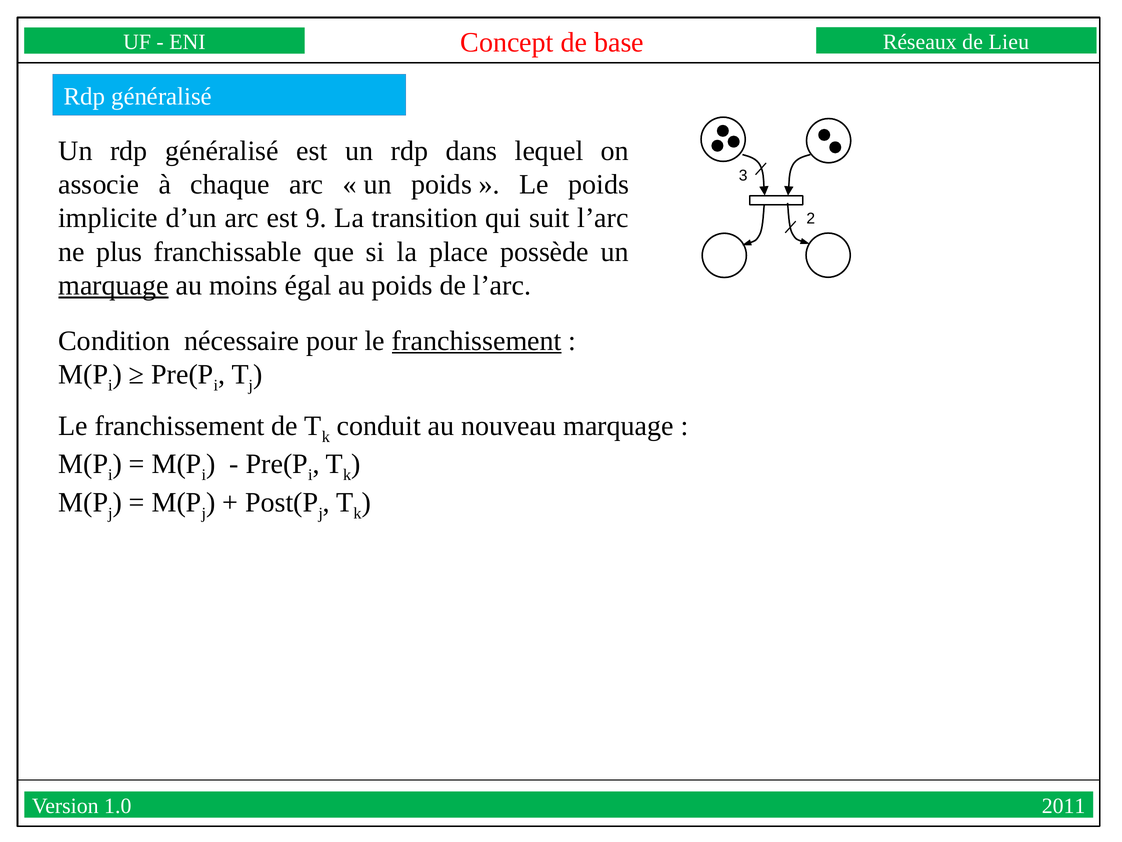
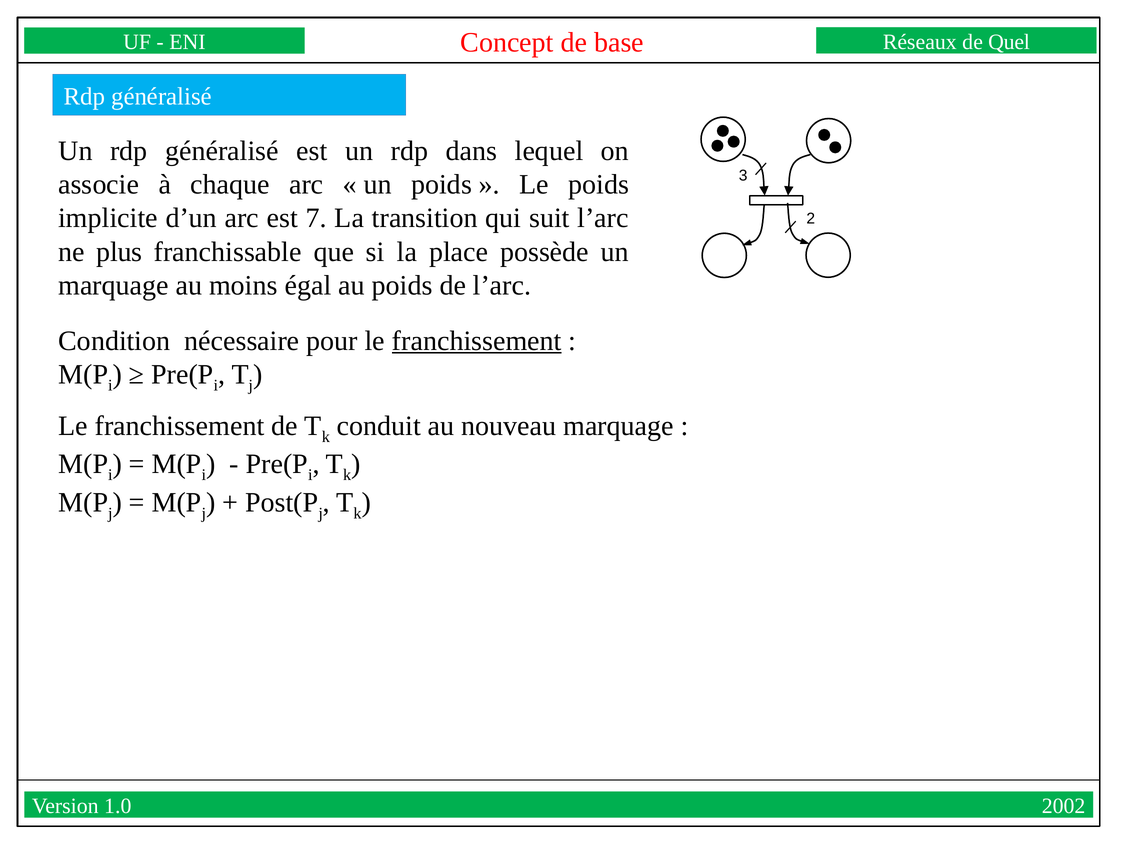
Lieu: Lieu -> Quel (1009, 42)
9: 9 -> 7 (316, 218)
marquage underline: present -> none (113, 285)
2011: 2011 -> 2002 (1064, 806)
